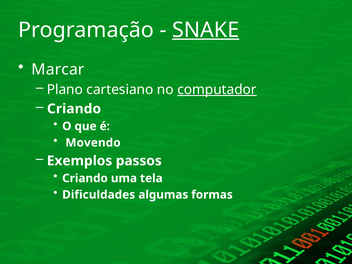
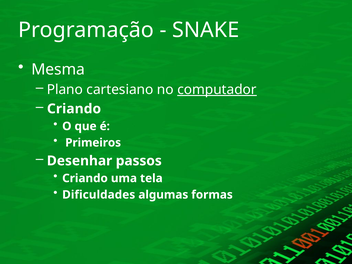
SNAKE underline: present -> none (206, 30)
Marcar: Marcar -> Mesma (58, 69)
Movendo: Movendo -> Primeiros (93, 143)
Exemplos: Exemplos -> Desenhar (80, 161)
